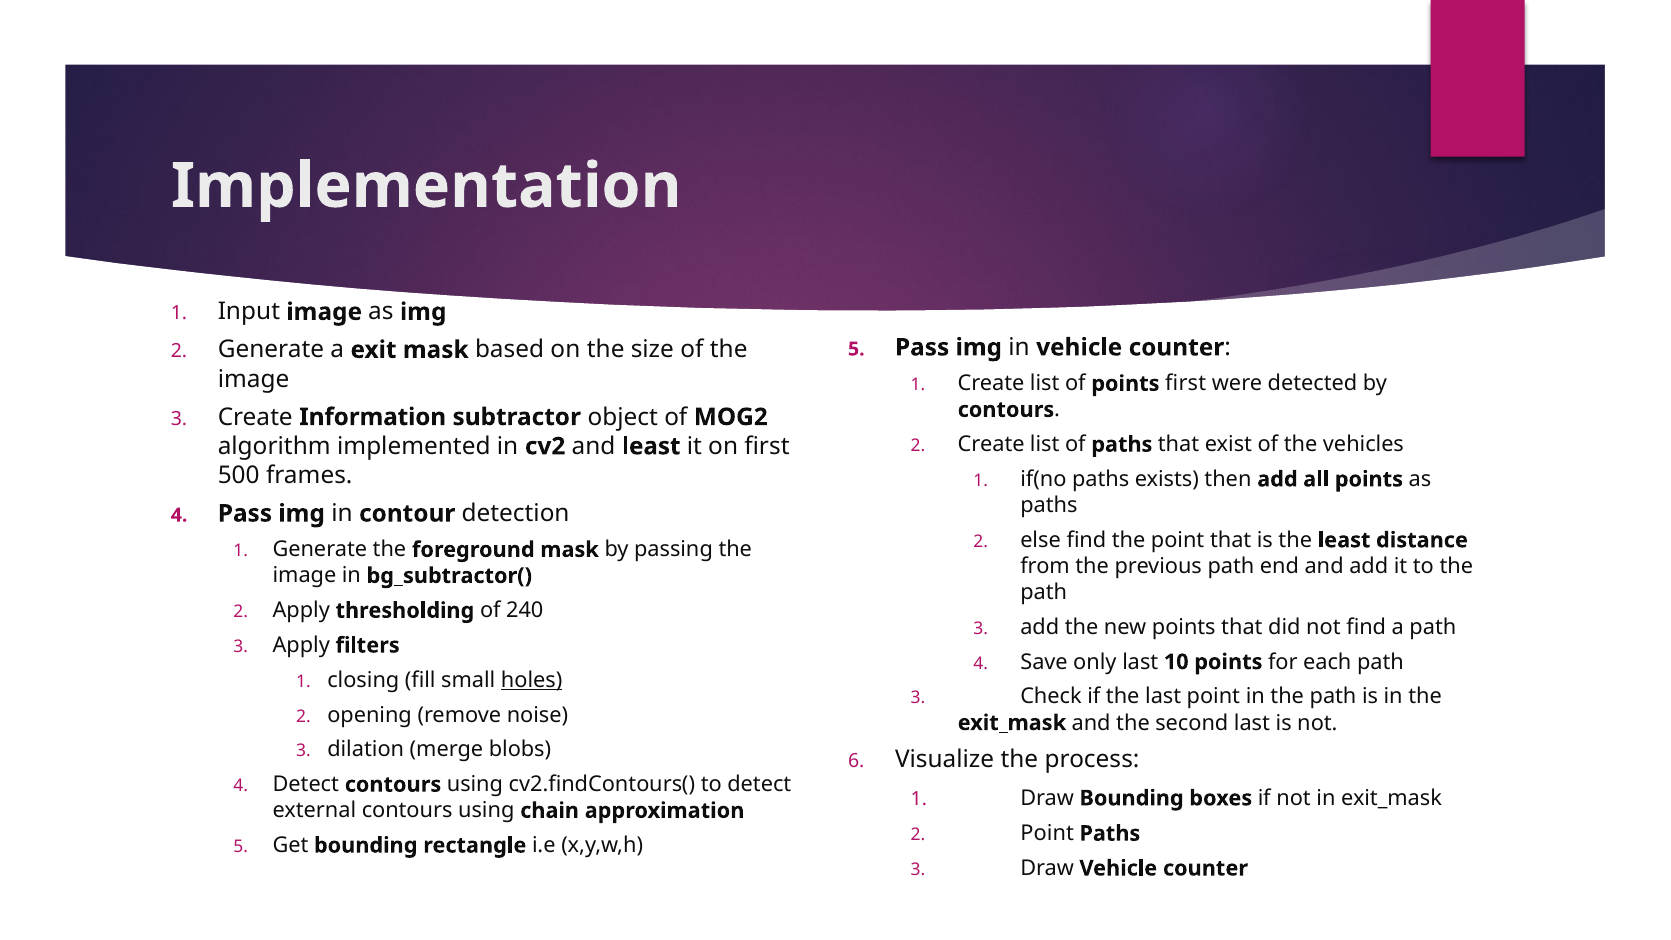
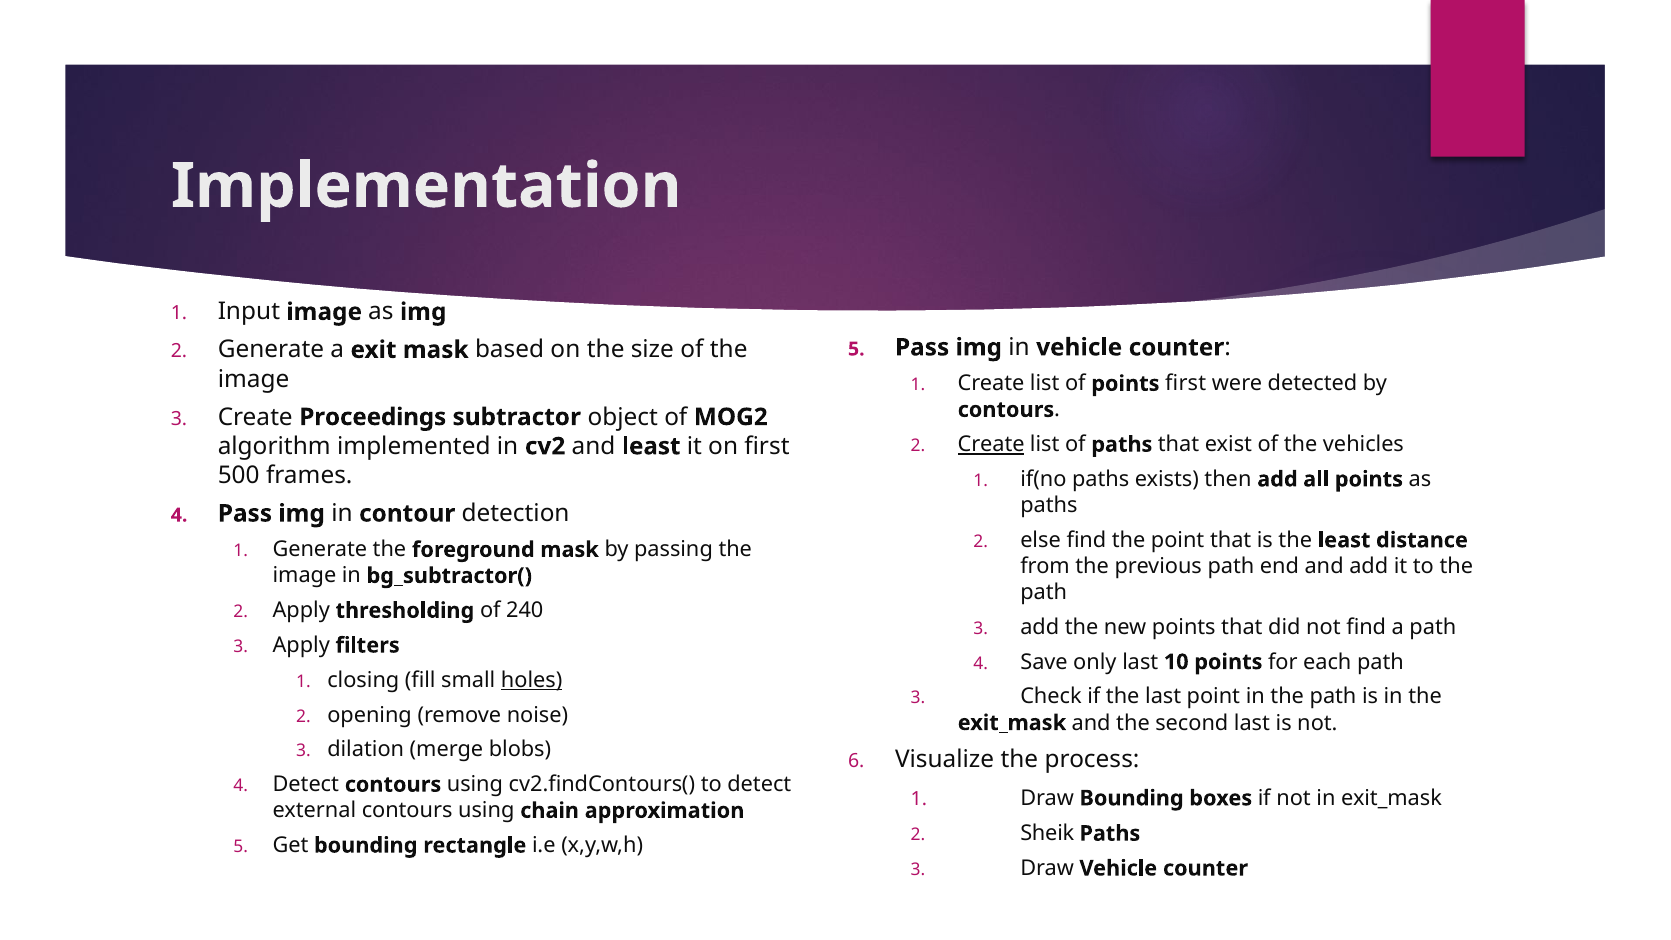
Information: Information -> Proceedings (373, 417)
Create underline: none -> present (991, 444)
Point: Point -> Sheik (1047, 833)
